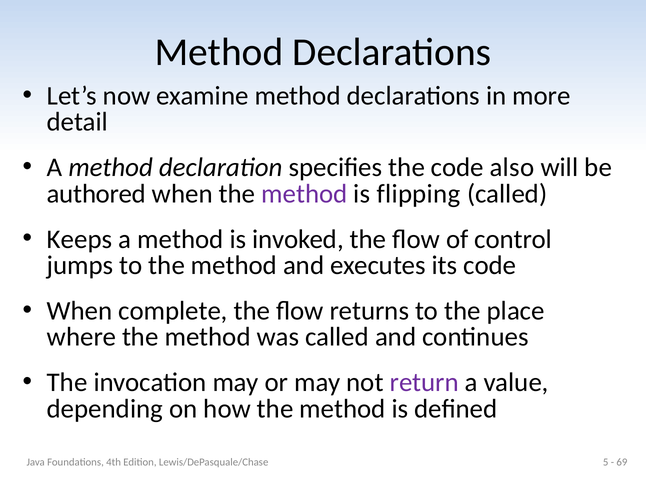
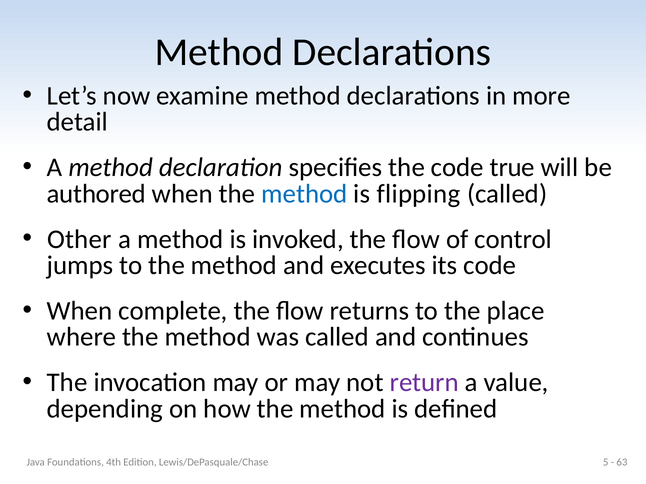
also: also -> true (512, 168)
method colour: purple -> blue (304, 194)
Keeps: Keeps -> Other (79, 239)
69: 69 -> 63 (622, 463)
